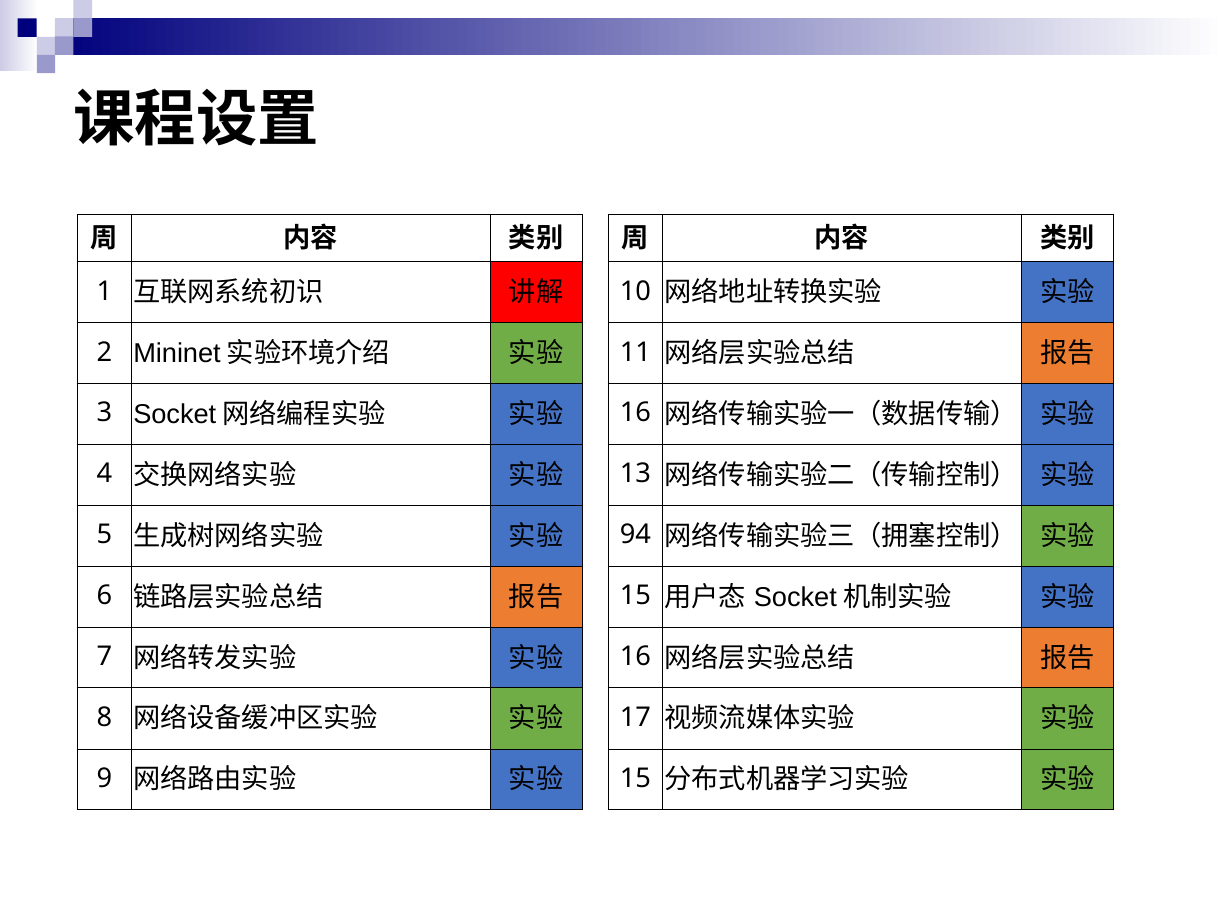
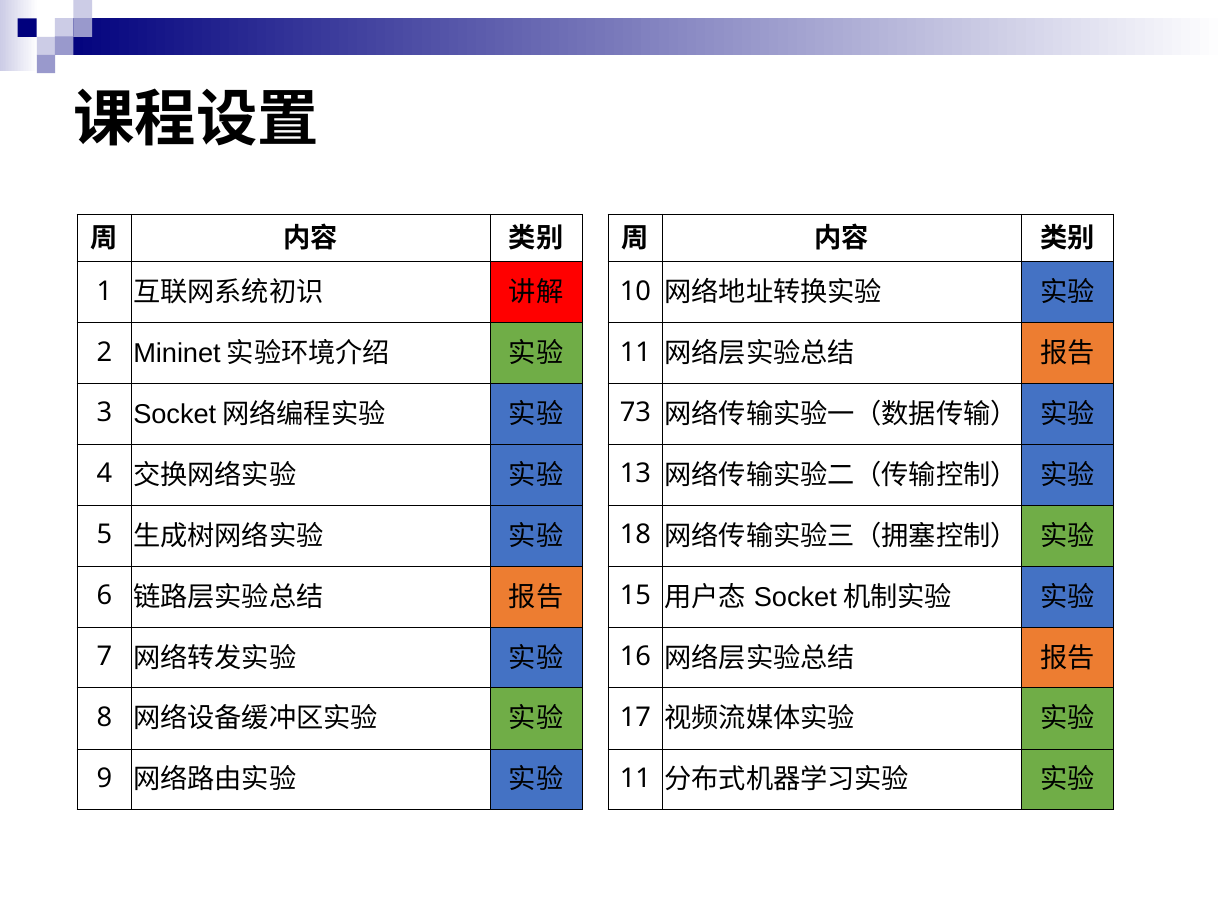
16: 16 -> 73 (635, 413)
94: 94 -> 18 (635, 535)
15: 15 -> 11 (635, 779)
